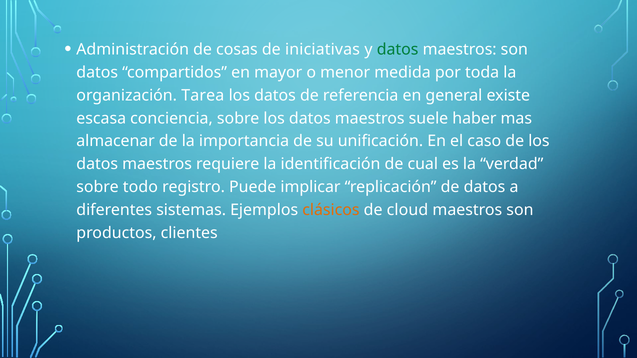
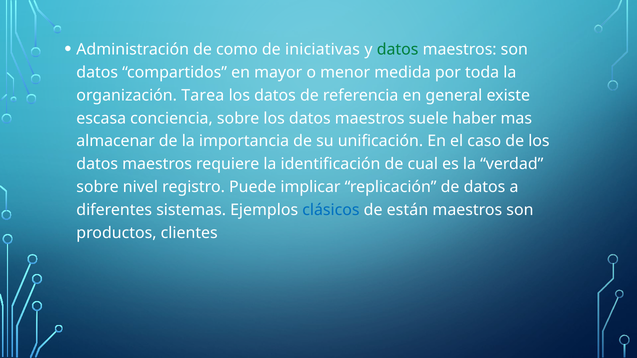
cosas: cosas -> como (237, 50)
todo: todo -> nivel (140, 187)
clásicos colour: orange -> blue (331, 210)
cloud: cloud -> están (407, 210)
